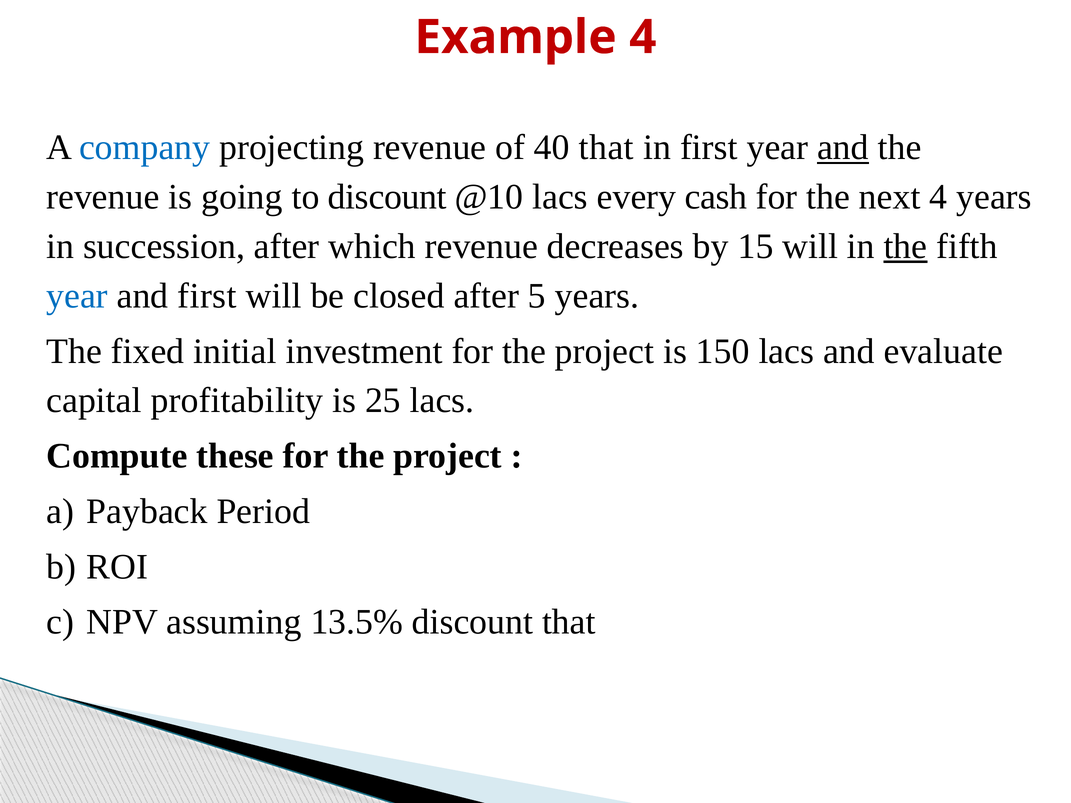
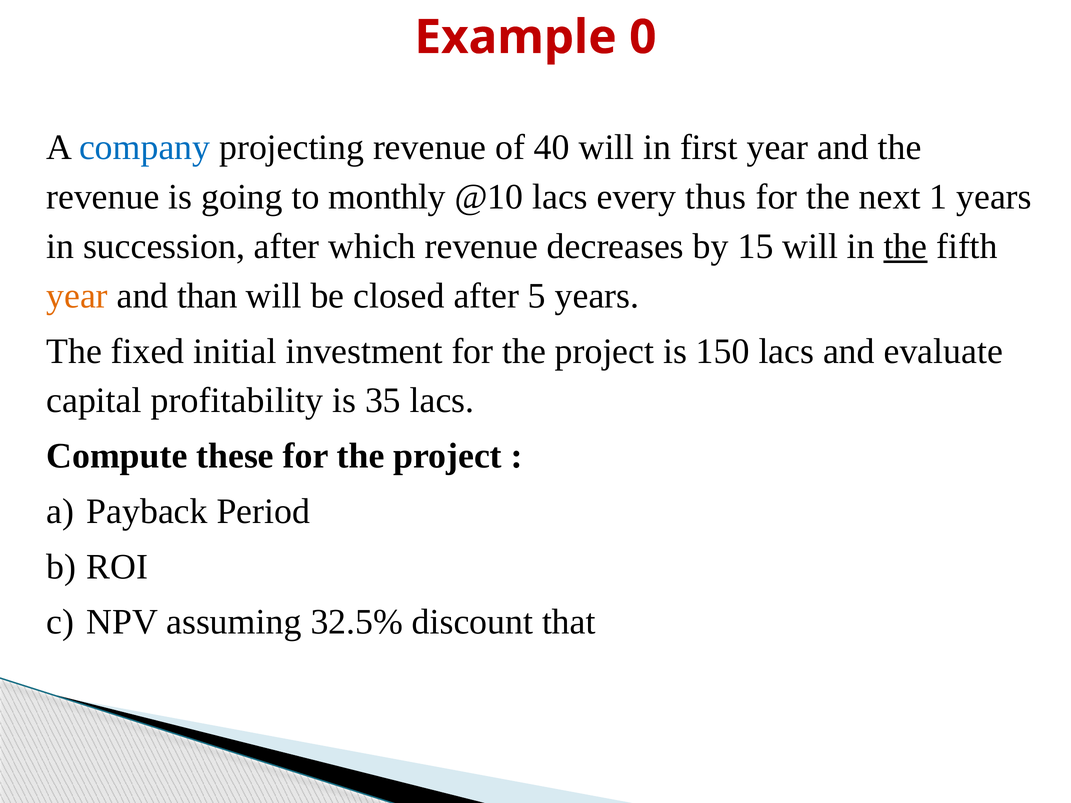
Example 4: 4 -> 0 (643, 37)
40 that: that -> will (607, 147)
and underline: present -> none (843, 147)
to discount: discount -> monthly (387, 197)
cash: cash -> thus (716, 197)
next 4: 4 -> 1 (938, 197)
year colour: blue -> orange (77, 296)
and first: first -> than (207, 296)
25: 25 -> 35 (383, 400)
13.5%: 13.5% -> 32.5% (357, 622)
